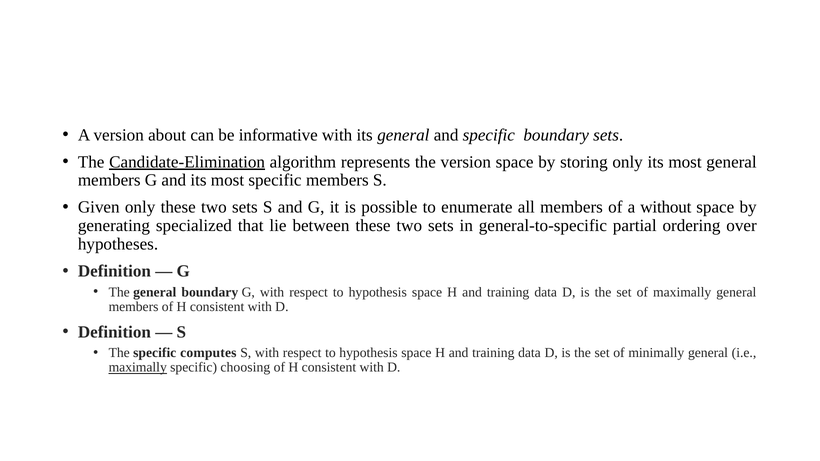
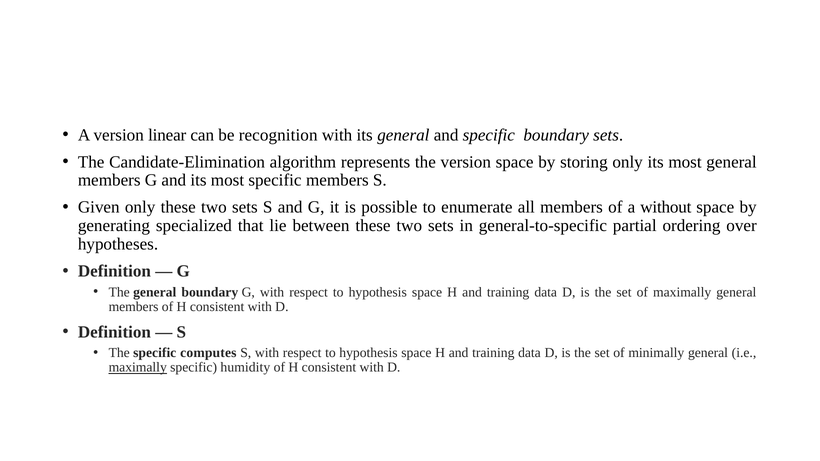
about: about -> linear (167, 135)
informative: informative -> recognition (278, 135)
Candidate-Elimination underline: present -> none (187, 162)
choosing: choosing -> humidity (245, 368)
